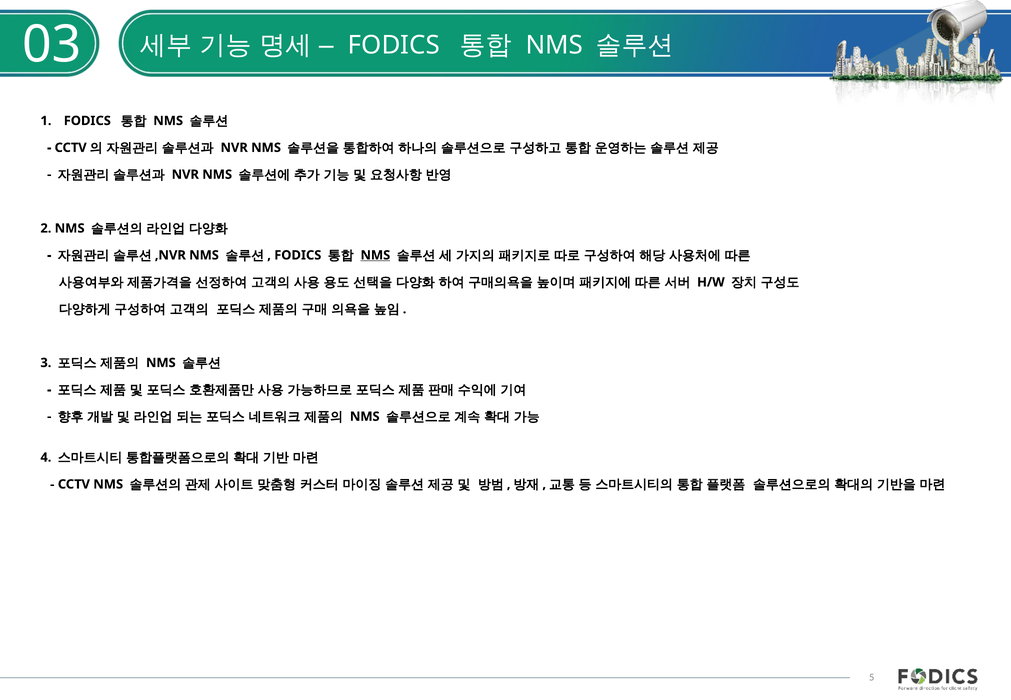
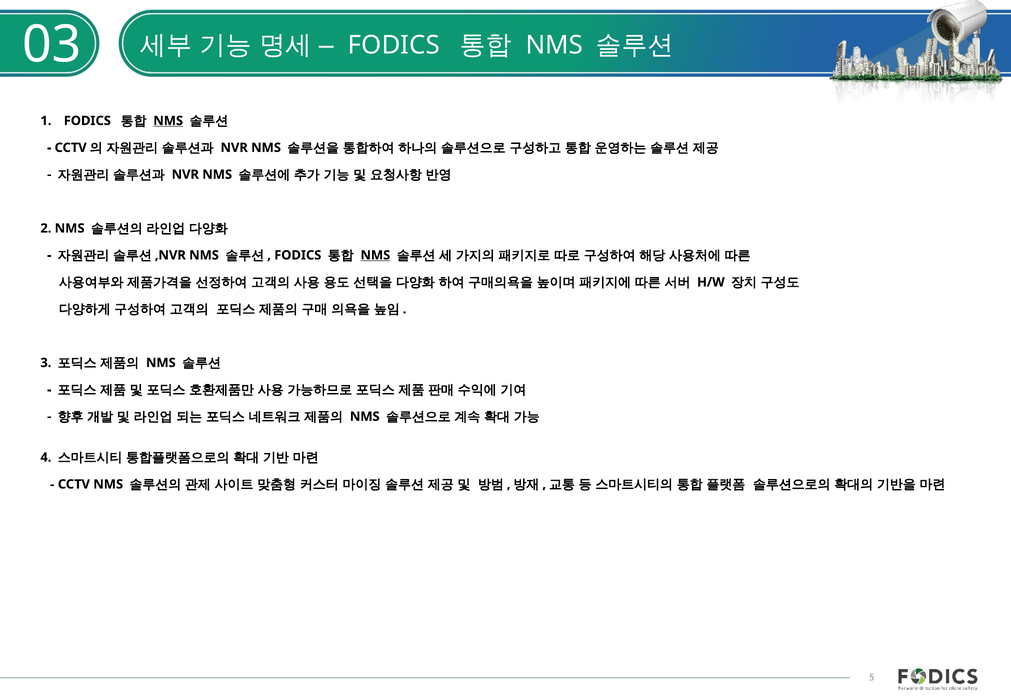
NMS underline: none -> present (168, 121)
